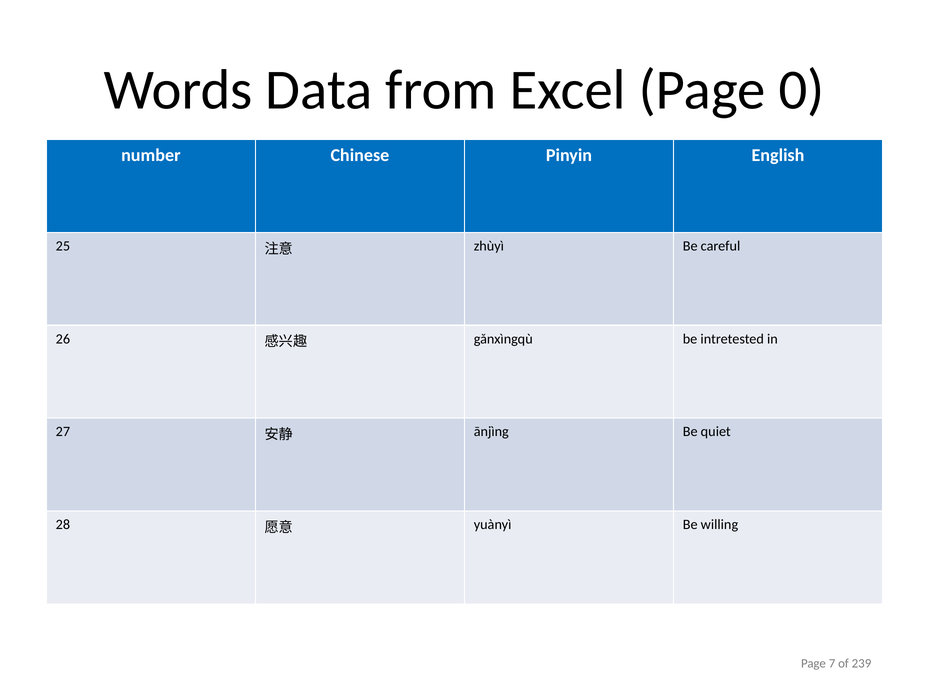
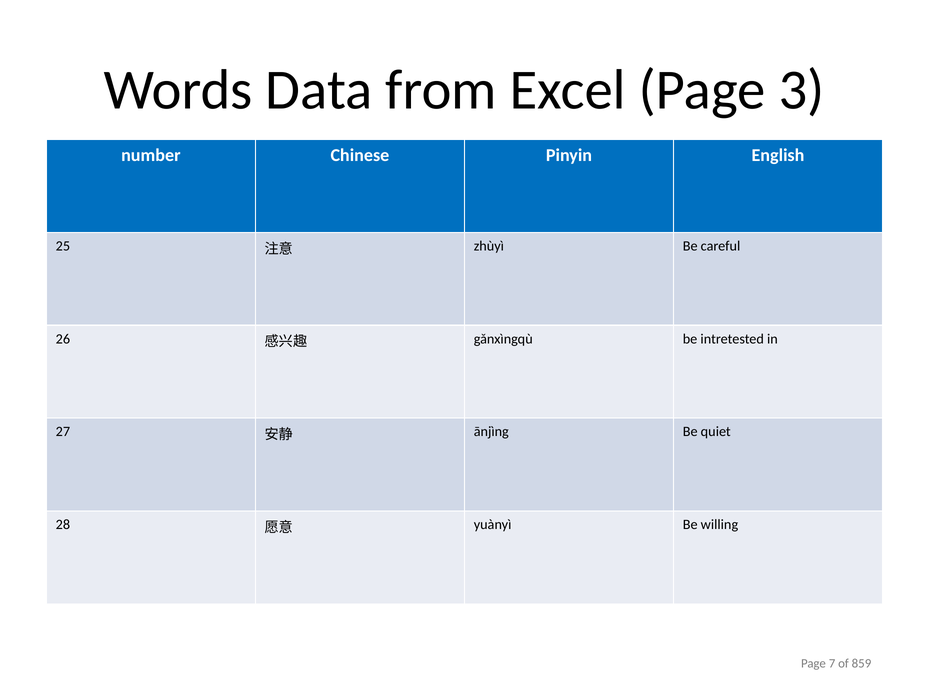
0: 0 -> 3 (801, 90)
239: 239 -> 859 (861, 663)
